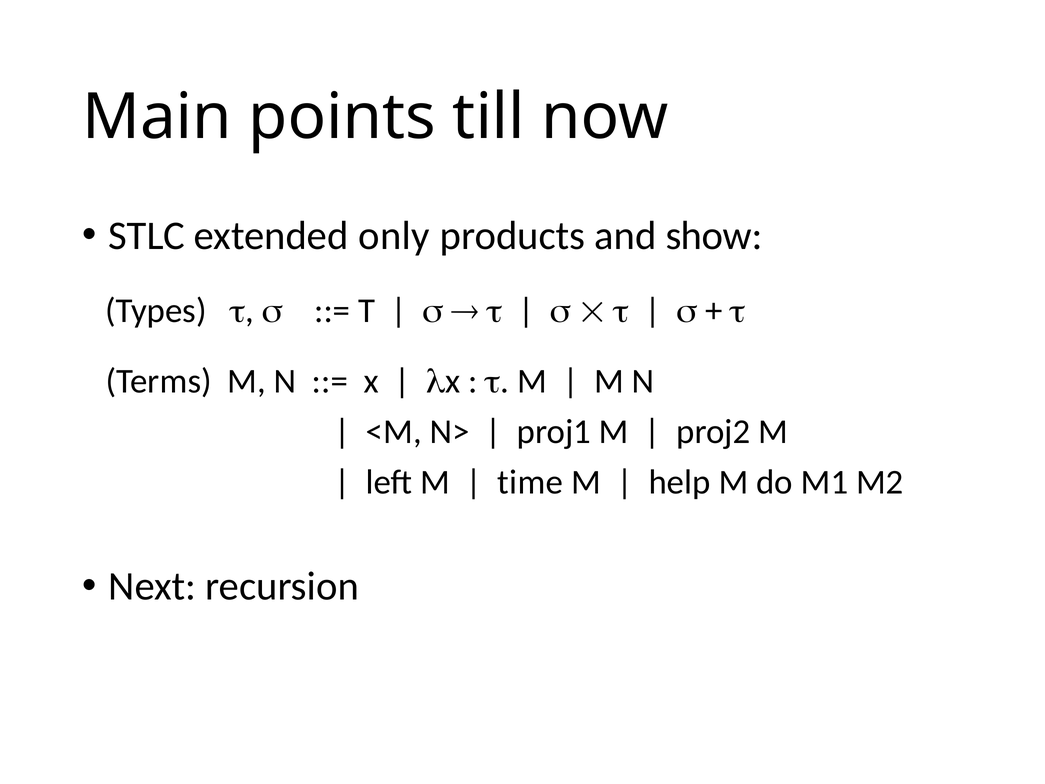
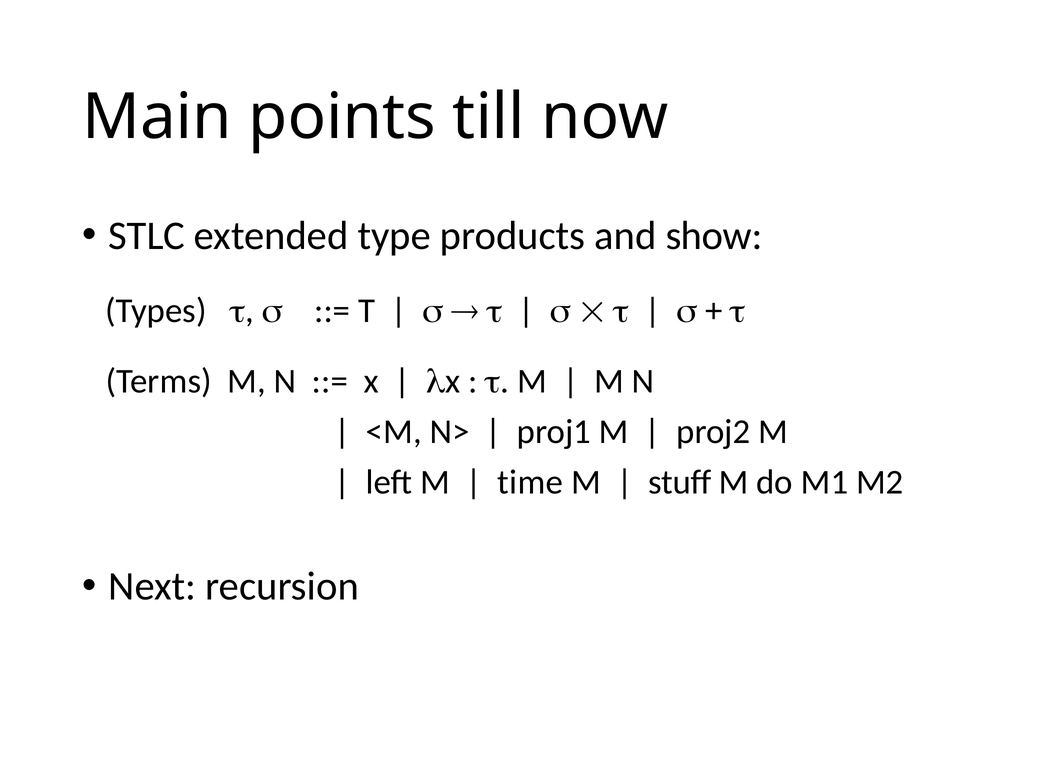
only: only -> type (394, 236)
help: help -> stuff (680, 482)
